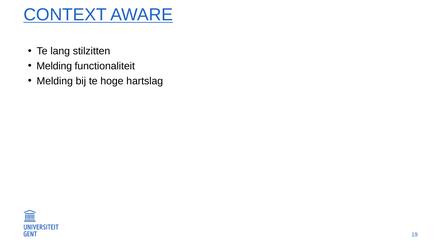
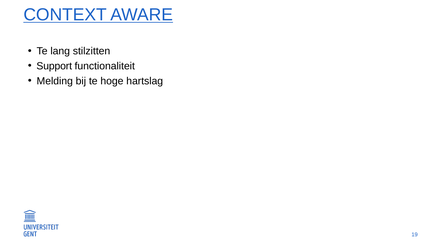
Melding: Melding -> Support (54, 66)
